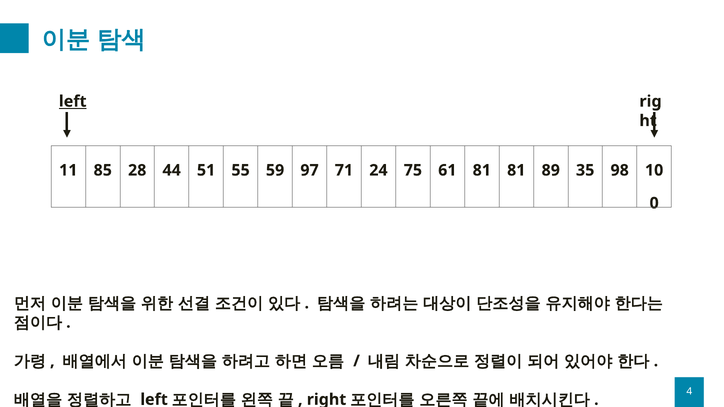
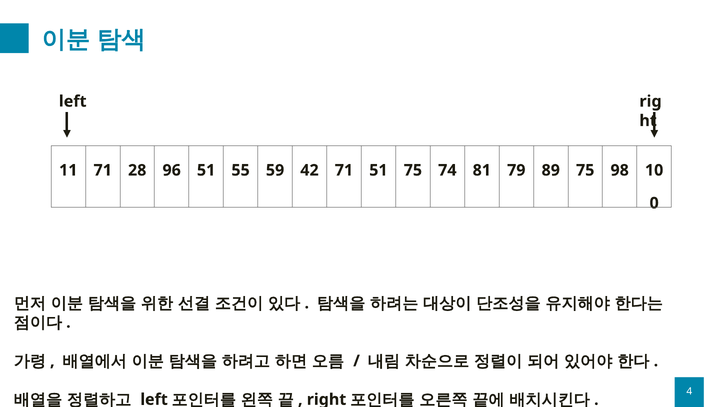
left underline: present -> none (73, 101)
11 85: 85 -> 71 (103, 170)
44: 44 -> 96 (172, 170)
97: 97 -> 42 (310, 170)
71 24: 24 -> 51 (378, 170)
61: 61 -> 74 (447, 170)
81 81: 81 -> 79 (516, 170)
89 35: 35 -> 75 (585, 170)
